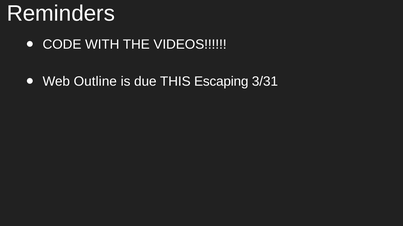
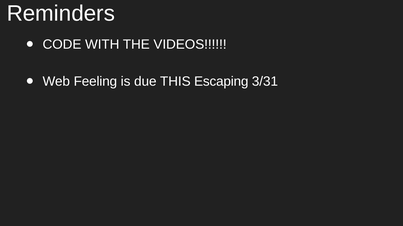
Outline: Outline -> Feeling (95, 82)
